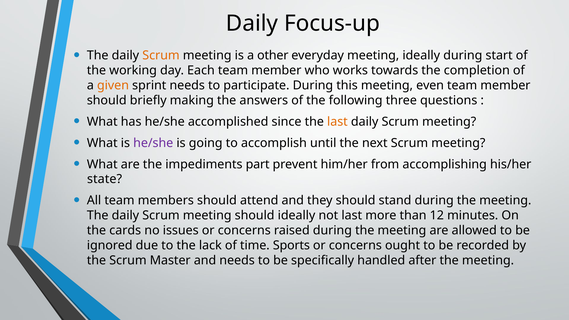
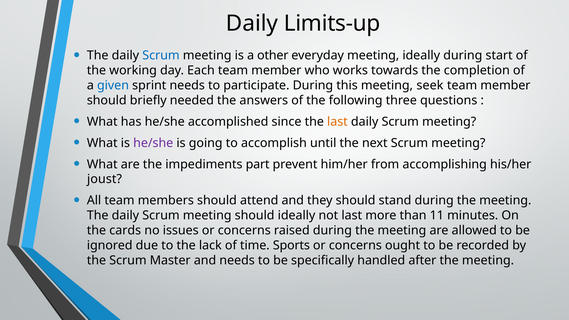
Focus-up: Focus-up -> Limits-up (332, 23)
Scrum colour: orange -> blue (161, 56)
given colour: orange -> blue (113, 85)
even: even -> seek (430, 85)
making: making -> needed (192, 100)
state: state -> joust (105, 179)
12: 12 -> 11 (437, 216)
